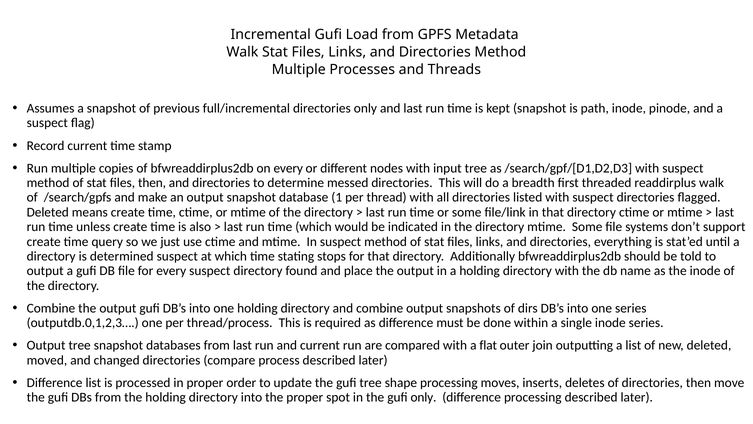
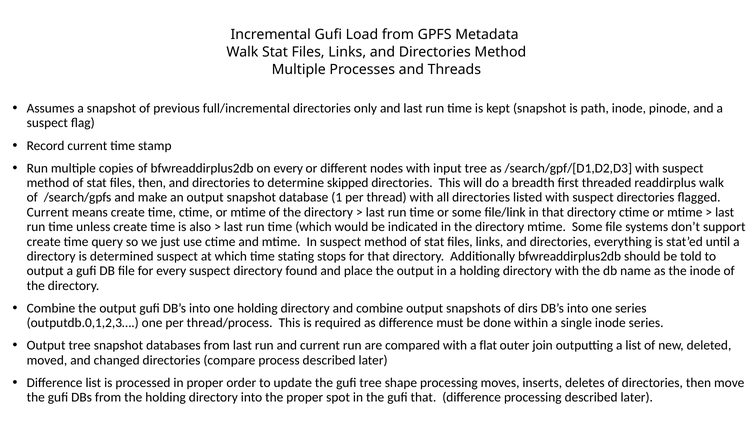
messed: messed -> skipped (348, 183)
Deleted: Deleted -> Current (48, 212)
gufi only: only -> that (423, 397)
